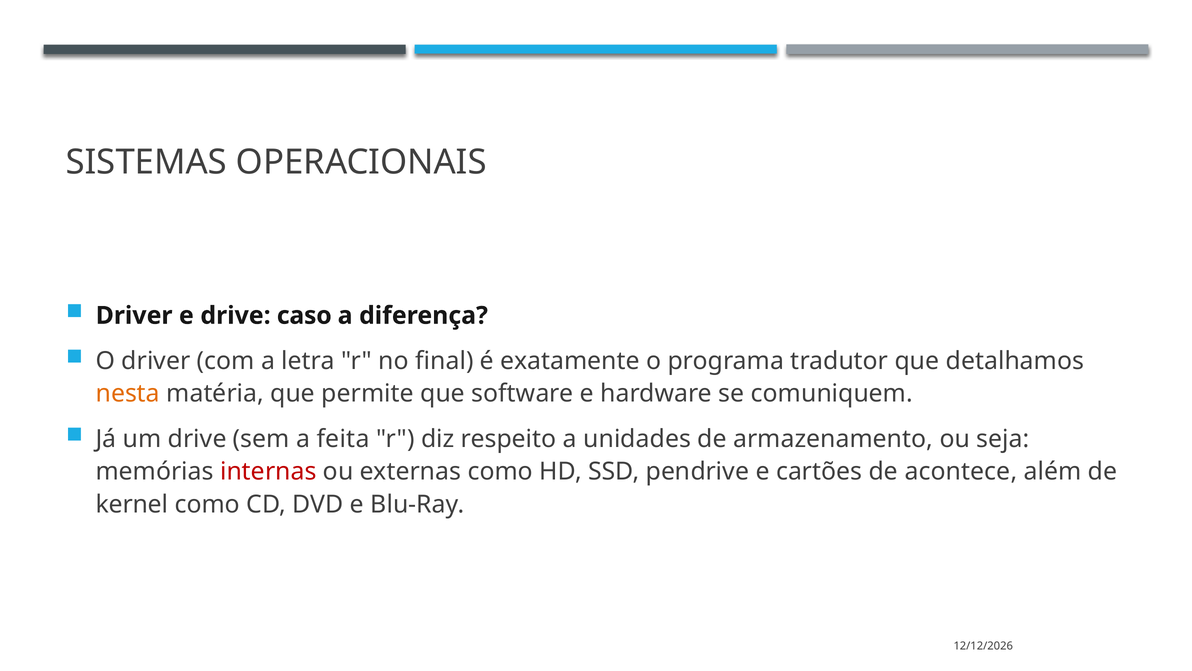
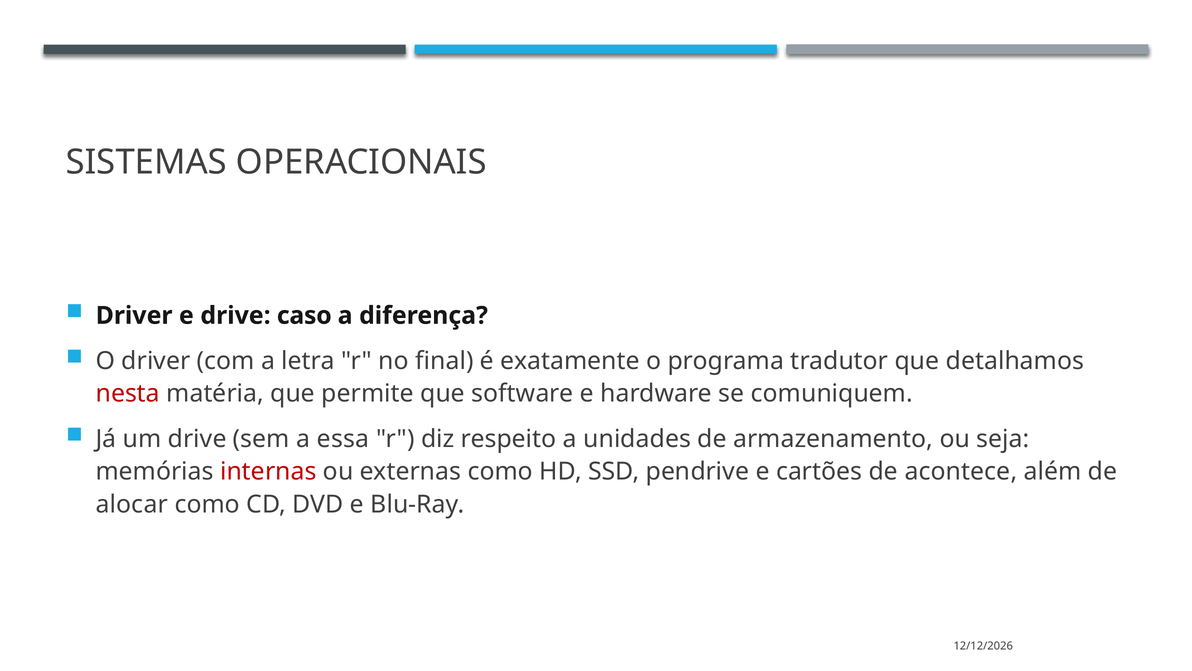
nesta colour: orange -> red (128, 393)
feita: feita -> essa (343, 439)
kernel: kernel -> alocar (132, 504)
